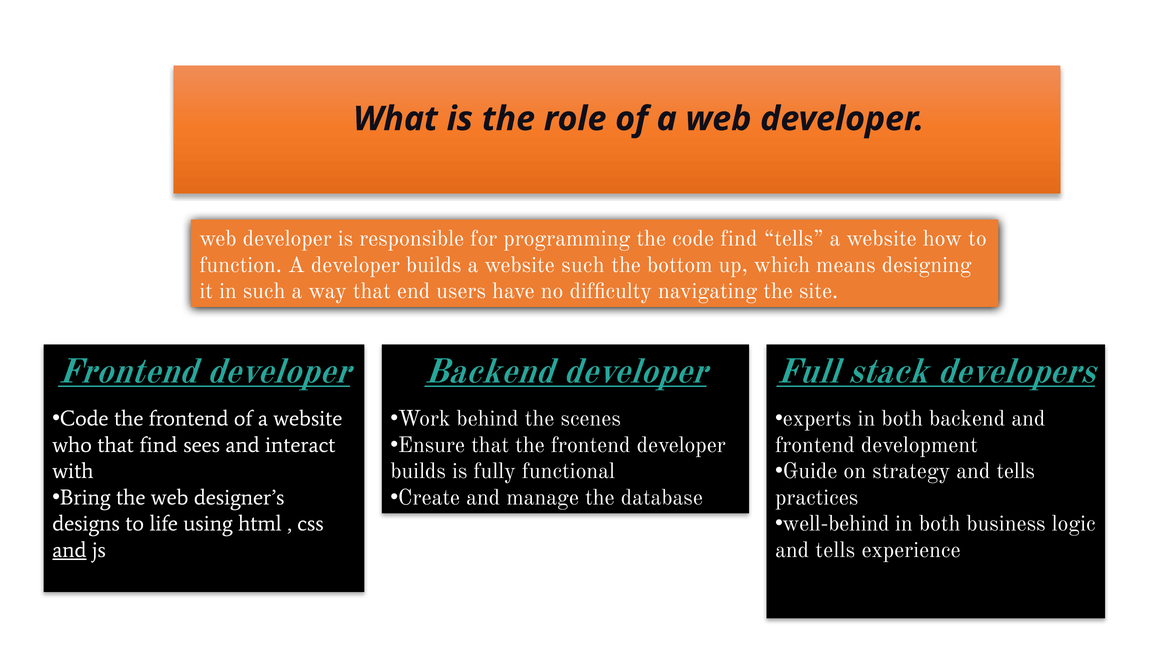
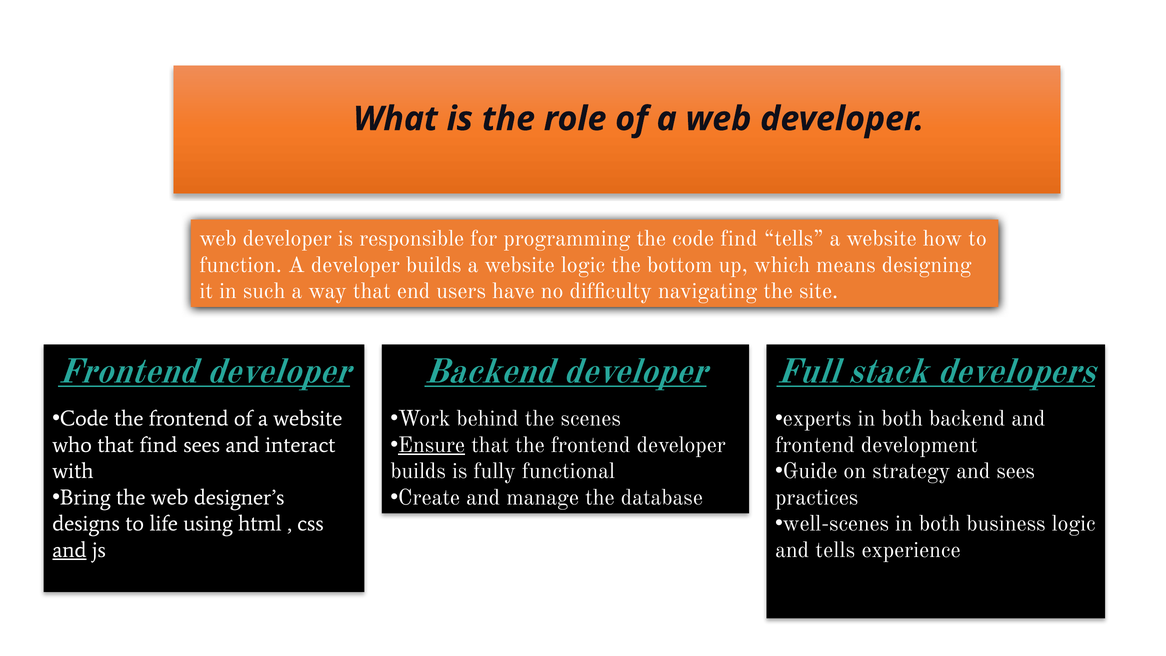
website such: such -> logic (583, 265)
Ensure underline: none -> present (432, 445)
strategy and tells: tells -> sees (1016, 471)
well-behind: well-behind -> well-scenes (836, 524)
